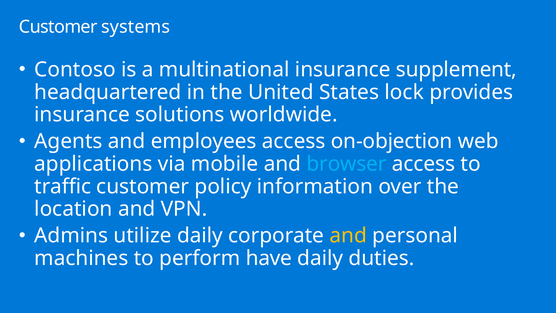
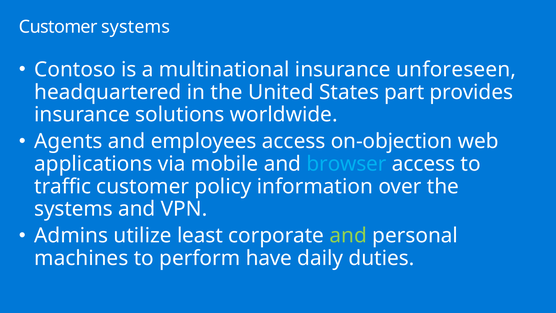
supplement: supplement -> unforeseen (456, 70)
lock: lock -> part (404, 92)
location: location -> systems (74, 209)
utilize daily: daily -> least (200, 236)
and colour: yellow -> light green (348, 236)
